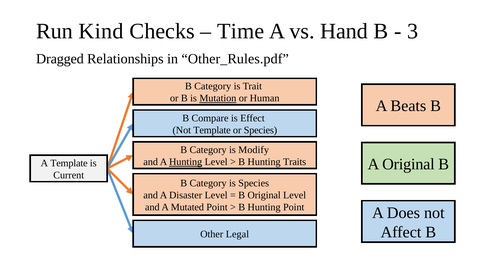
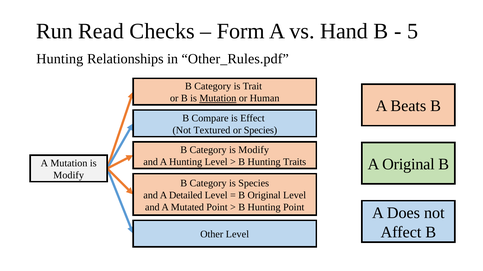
Kind: Kind -> Read (101, 31)
Time: Time -> Form (241, 31)
3: 3 -> 5 (413, 31)
Dragged: Dragged -> Hunting (60, 59)
Not Template: Template -> Textured (212, 130)
Hunting underline: present -> none (186, 162)
A Template: Template -> Mutation (69, 164)
Current: Current -> Modify (69, 176)
Disaster: Disaster -> Detailed (186, 196)
Other Legal: Legal -> Level (237, 235)
